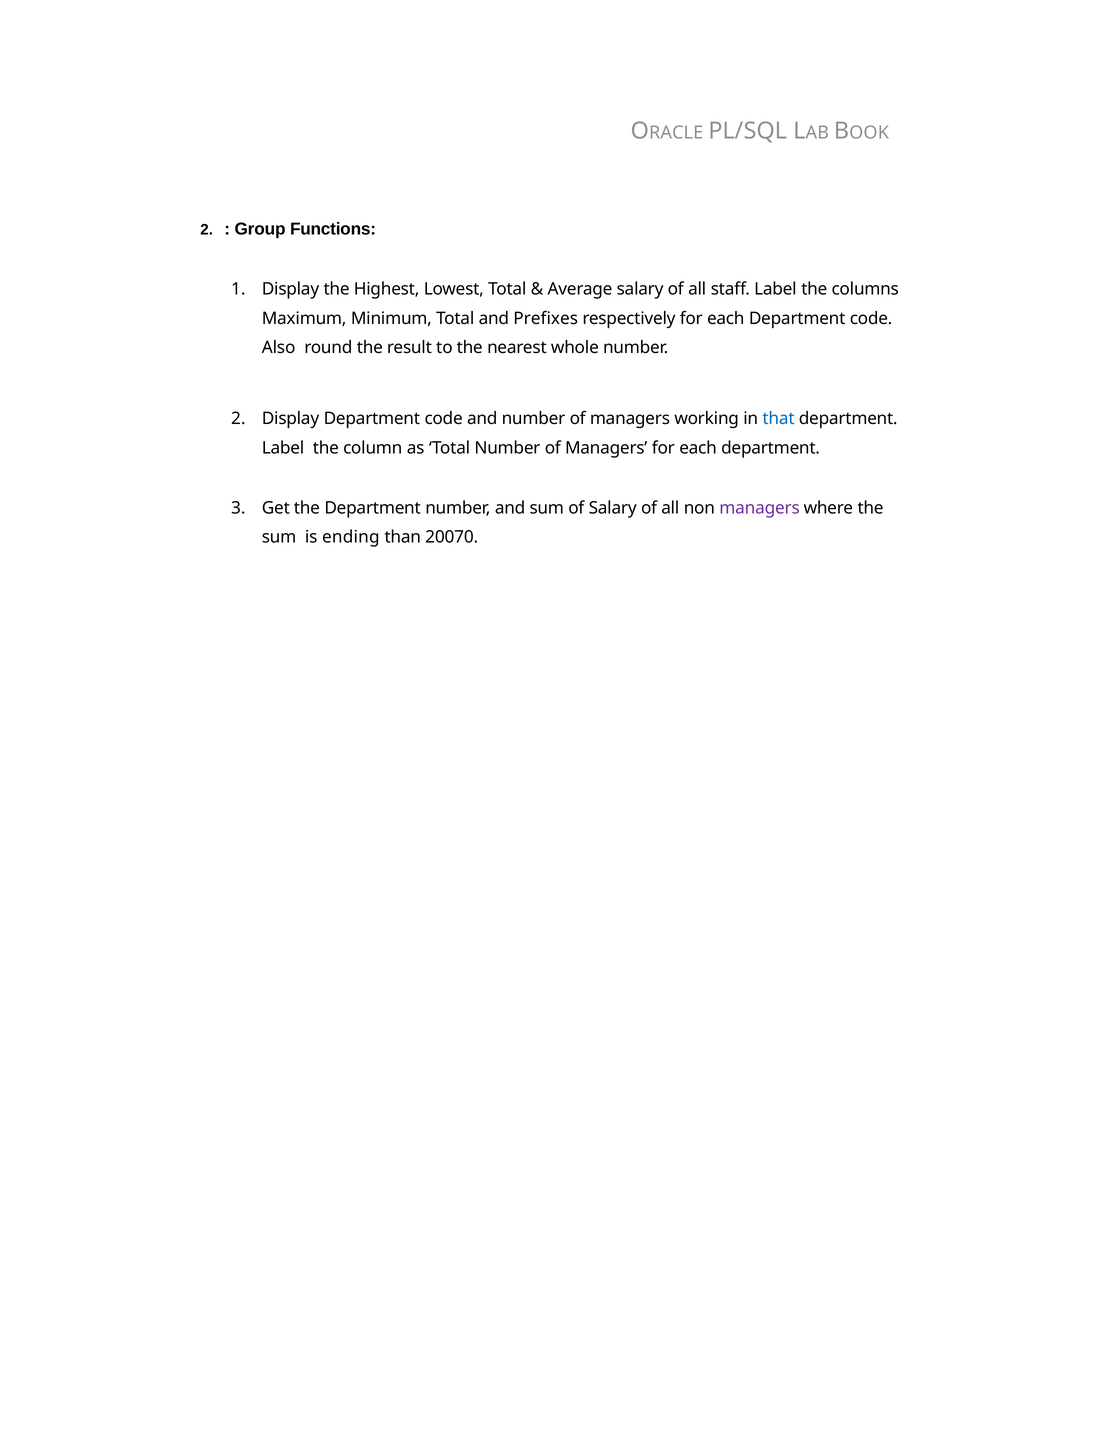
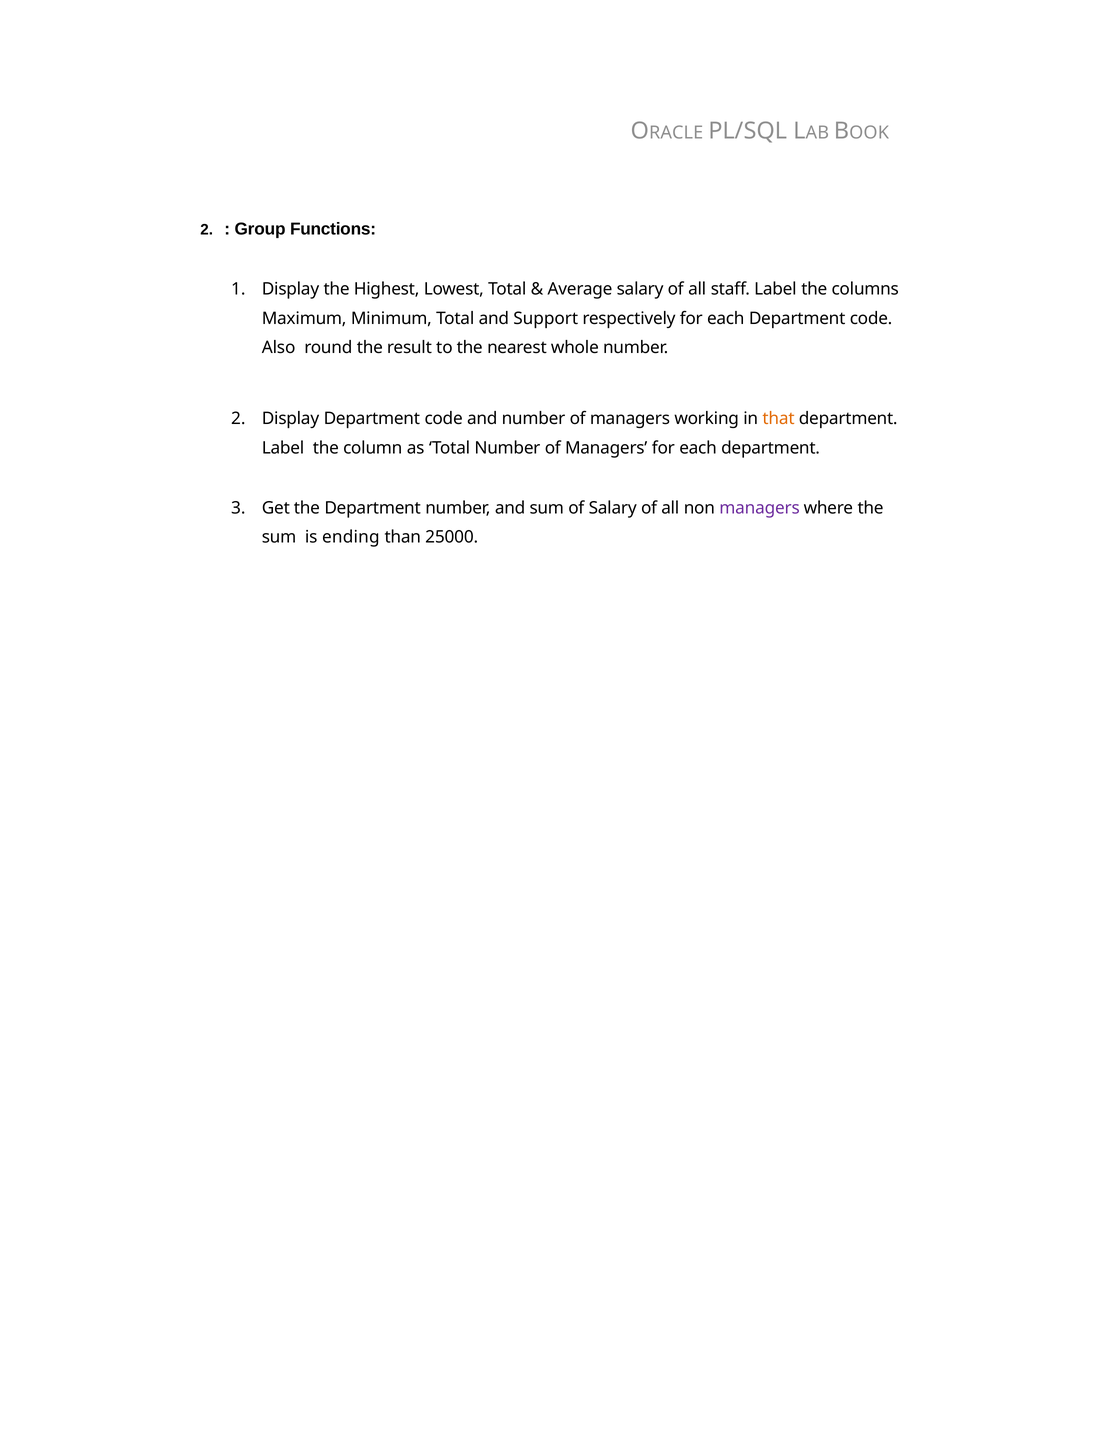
Prefixes: Prefixes -> Support (546, 319)
that colour: blue -> orange (778, 419)
20070: 20070 -> 25000 (452, 537)
